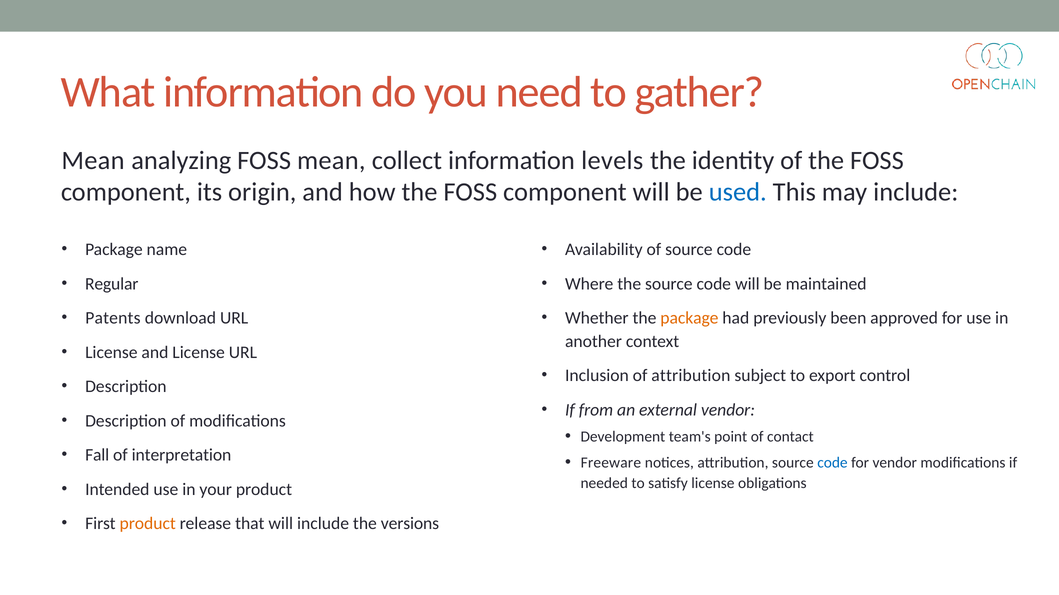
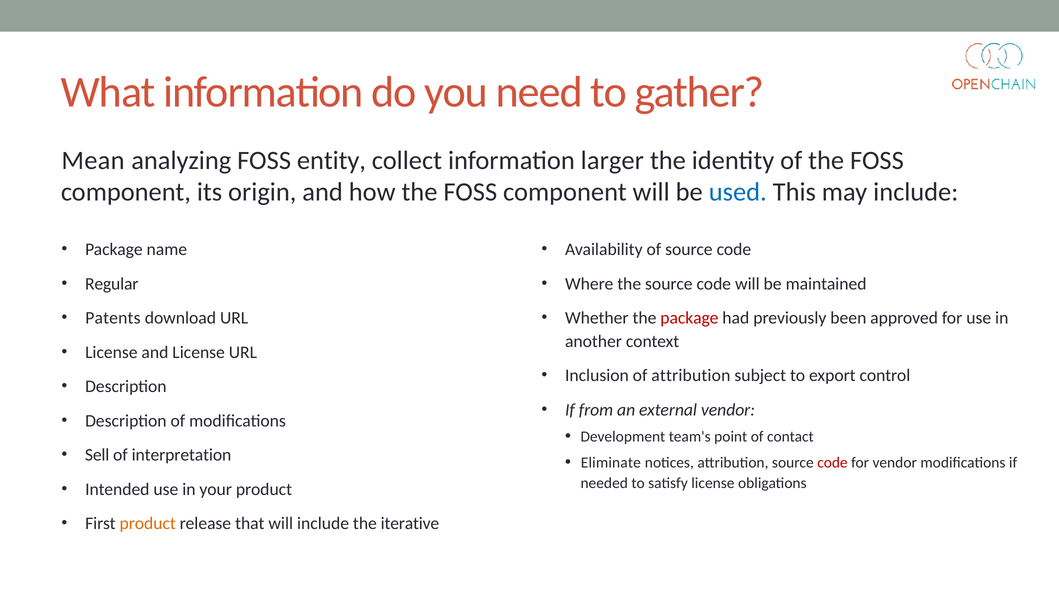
FOSS mean: mean -> entity (331, 161)
levels: levels -> larger (612, 161)
package colour: orange -> red (689, 318)
Fall: Fall -> Sell (97, 456)
Freeware: Freeware -> Eliminate (611, 463)
code colour: blue -> red (832, 463)
versions: versions -> iterative (410, 524)
